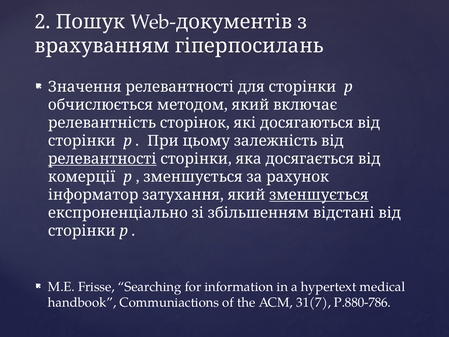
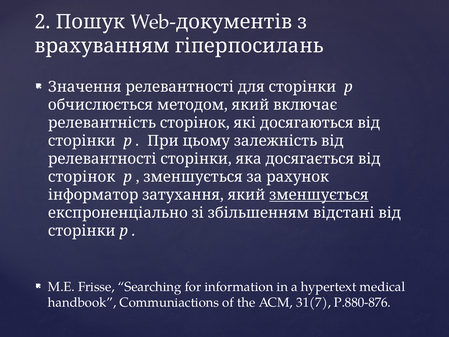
релевантності underline: present -> none (102, 159)
комерції: комерції -> сторінок (82, 177)
P.880-786: P.880-786 -> P.880-876 (362, 302)
